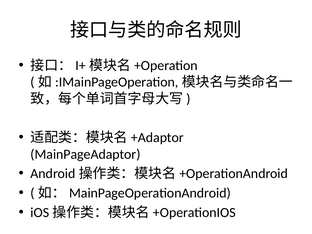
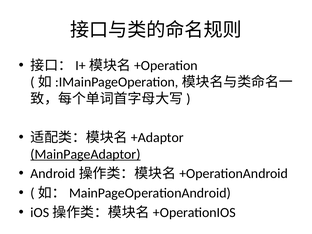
MainPageAdaptor underline: none -> present (85, 154)
